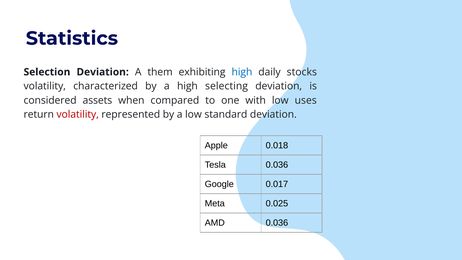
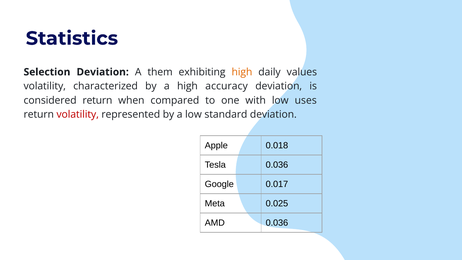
high colour: blue -> orange (242, 72)
stocks: stocks -> values (302, 72)
selecting: selecting -> accuracy (227, 86)
considered assets: assets -> return (97, 100)
